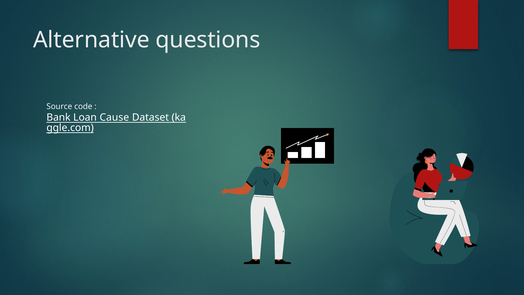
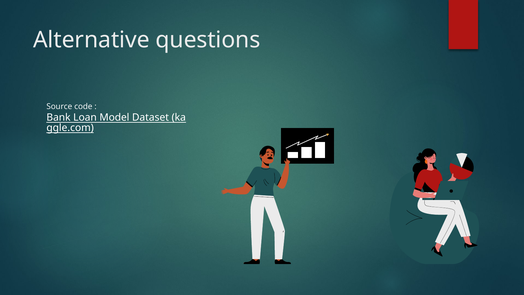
Cause: Cause -> Model (114, 118)
